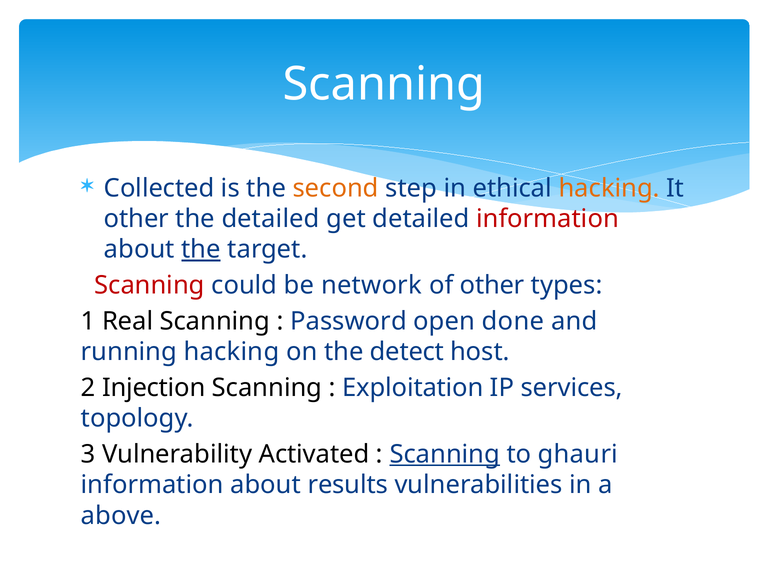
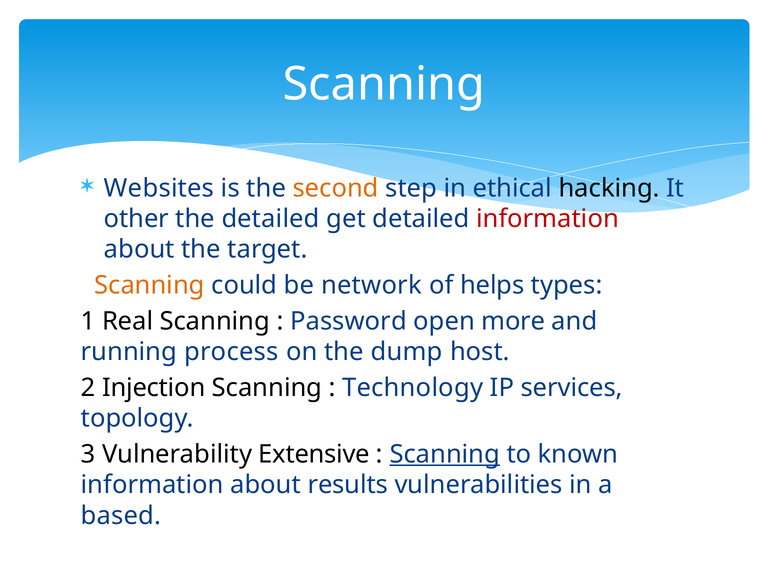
Collected: Collected -> Websites (159, 188)
hacking colour: orange -> black (609, 188)
the underline: present -> none (201, 249)
Scanning colour: red -> orange (149, 285)
of other: other -> helps (492, 285)
done: done -> more (513, 321)
running hacking: hacking -> process (231, 352)
detect: detect -> dump (407, 352)
Exploitation: Exploitation -> Technology (413, 388)
Activated: Activated -> Extensive (314, 454)
ghauri: ghauri -> known (578, 454)
above: above -> based (121, 516)
